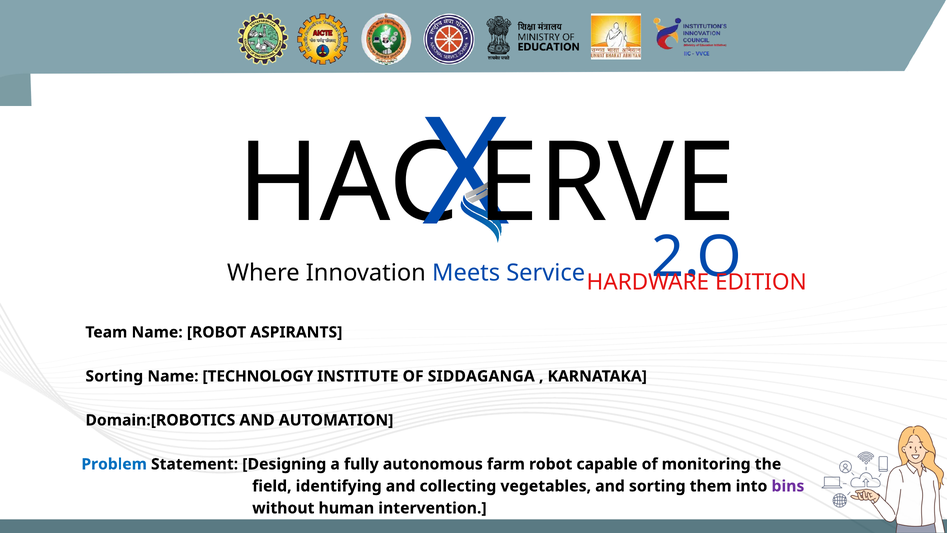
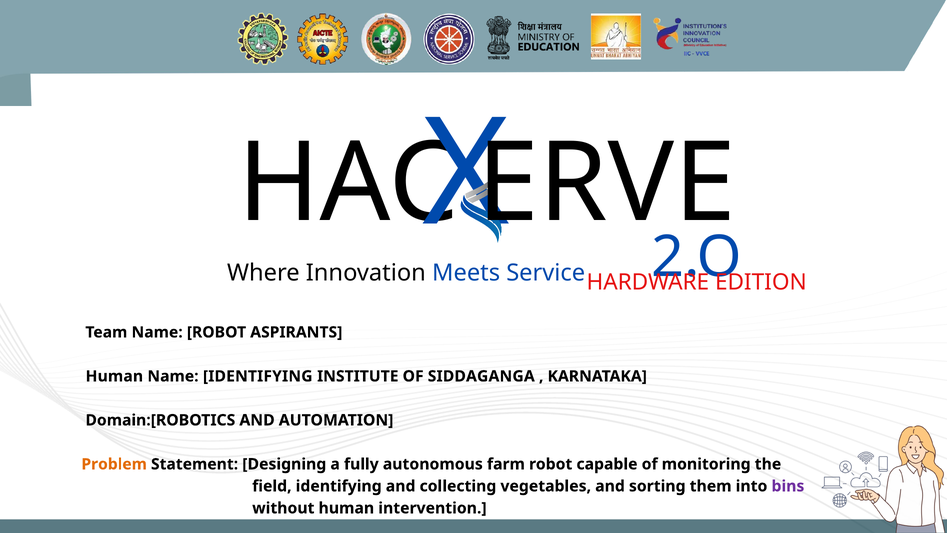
Sorting: Sorting -> Human (114, 376)
Name TECHNOLOGY: TECHNOLOGY -> IDENTIFYING (258, 376)
Problem colour: blue -> orange (114, 464)
